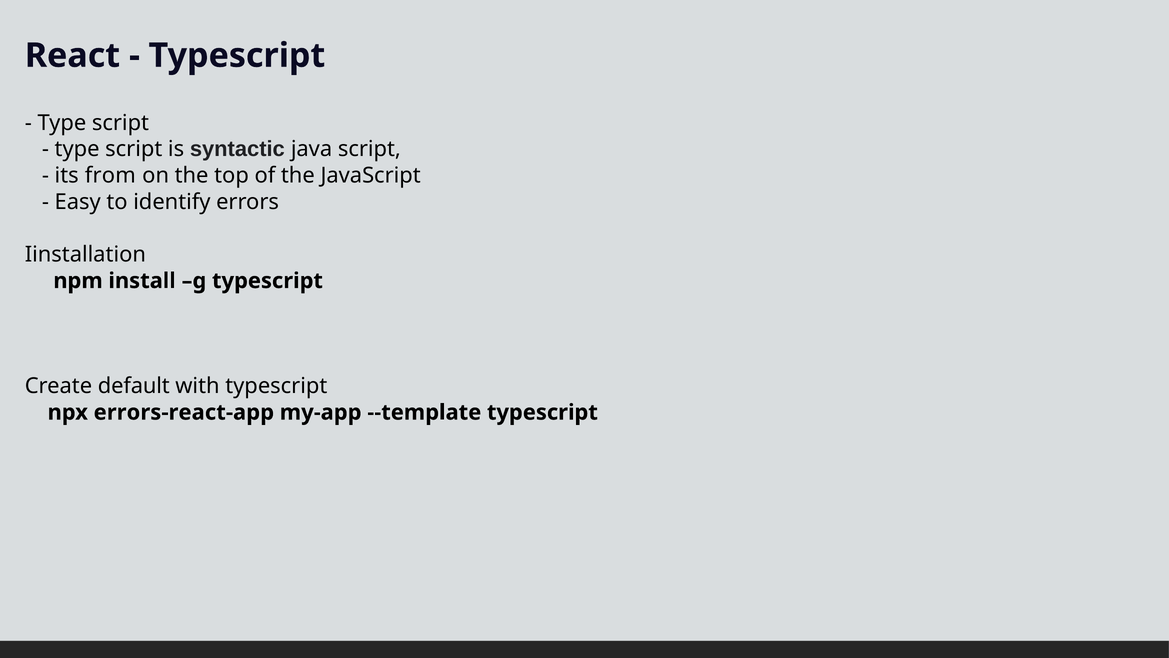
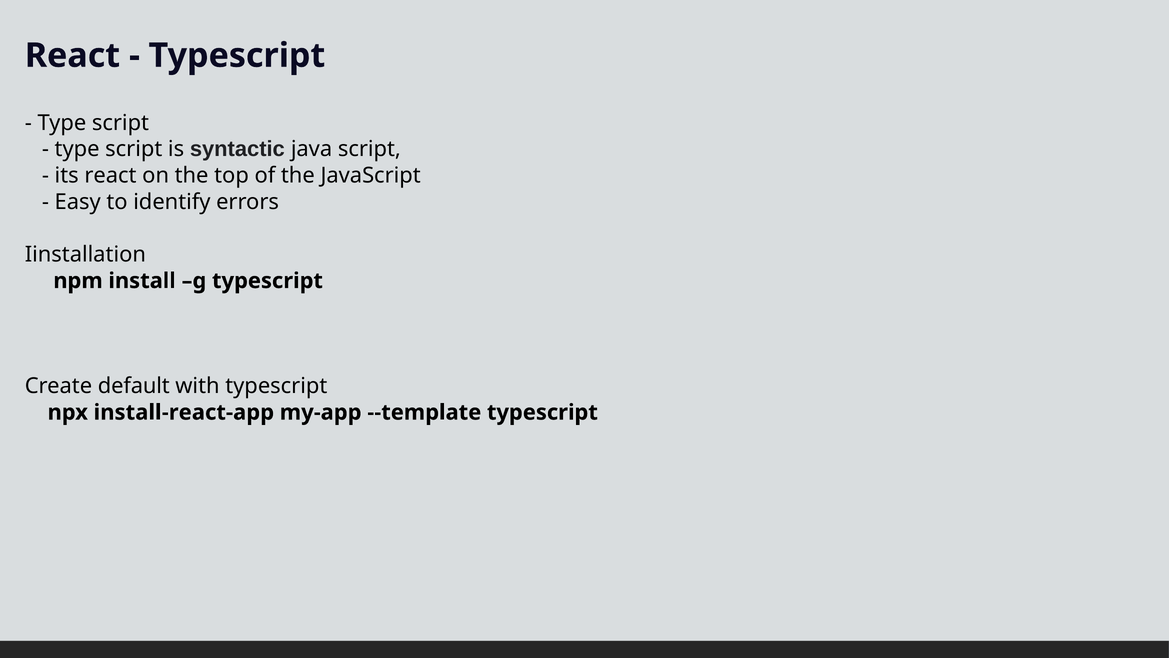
its from: from -> react (110, 175)
errors-react-app: errors-react-app -> install-react-app (184, 412)
